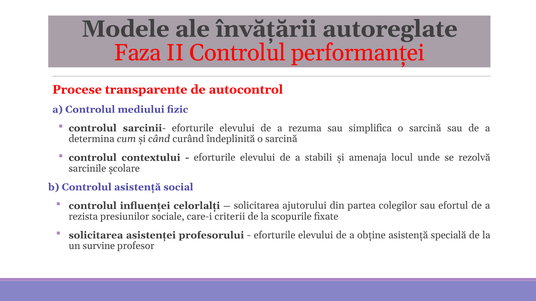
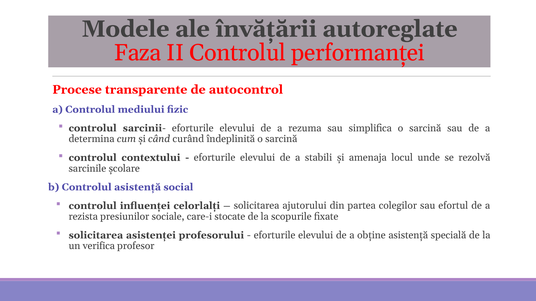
criterii: criterii -> stocate (230, 217)
survine: survine -> verifica (99, 246)
